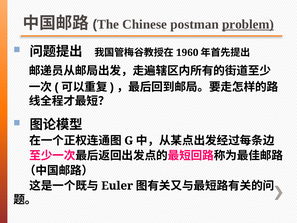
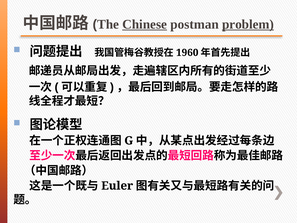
Chinese underline: none -> present (145, 24)
